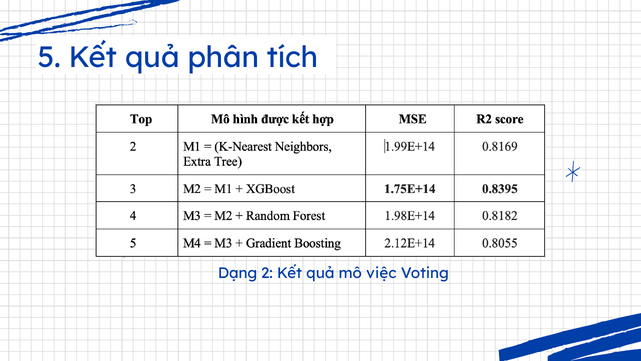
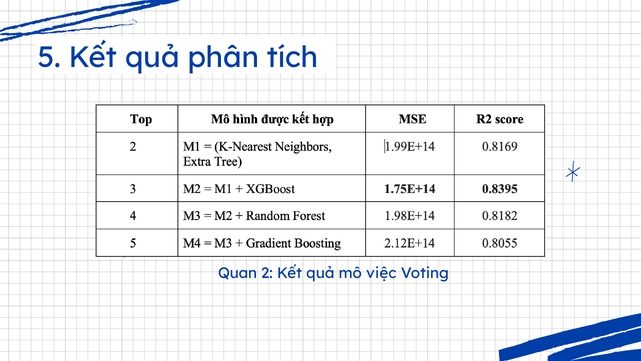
Dạng: Dạng -> Quan (238, 273)
